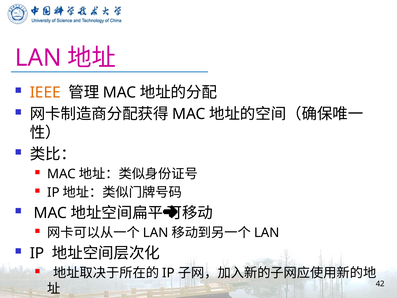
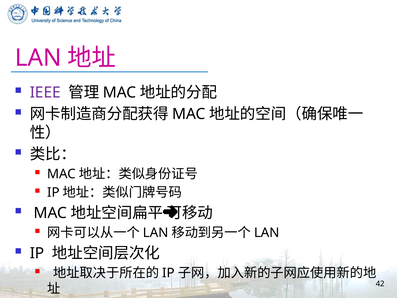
IEEE colour: orange -> purple (45, 92)
